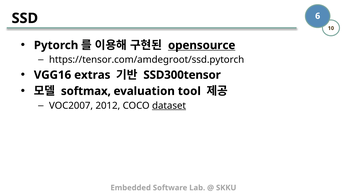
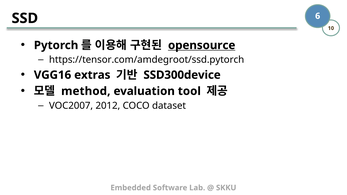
SSD300tensor: SSD300tensor -> SSD300device (182, 75)
softmax: softmax -> method (86, 91)
dataset underline: present -> none (169, 106)
